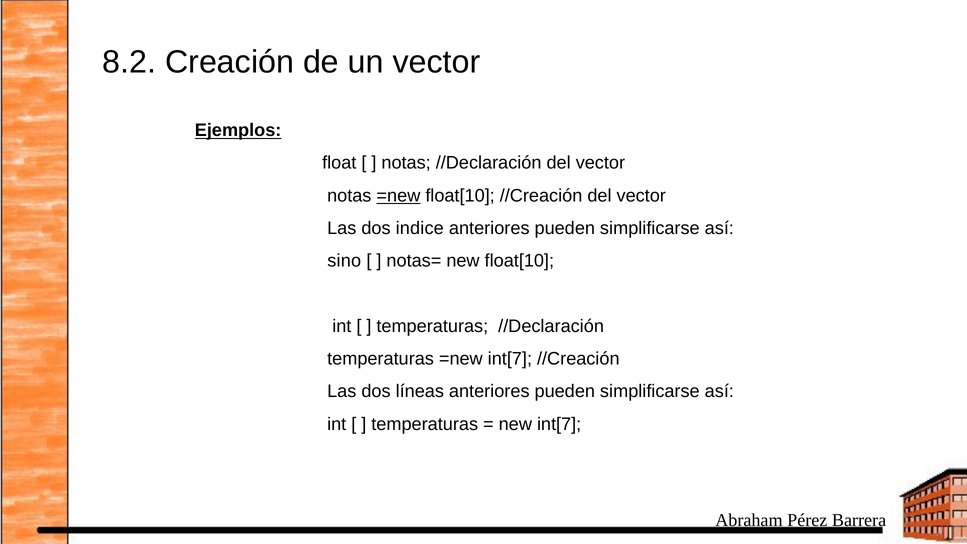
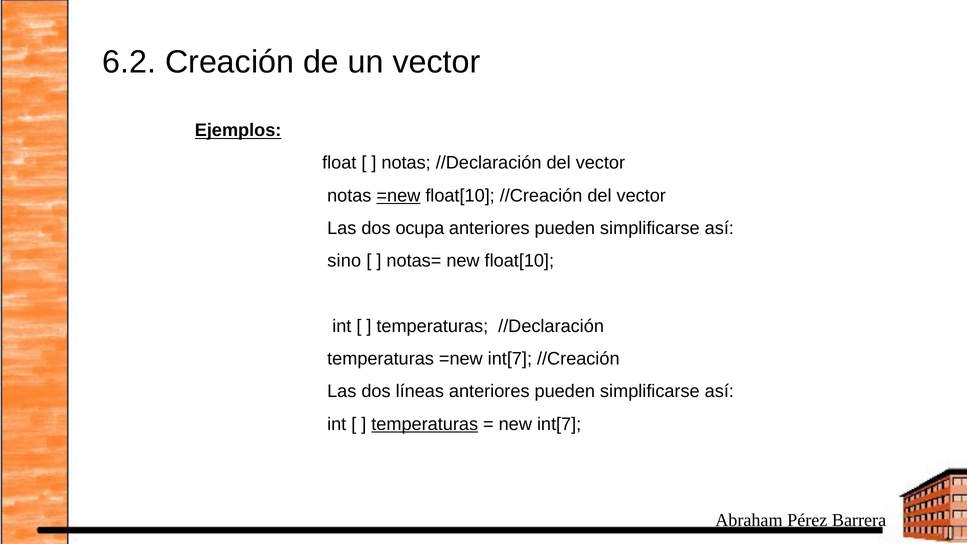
8.2: 8.2 -> 6.2 (129, 62)
indice: indice -> ocupa (420, 228)
temperaturas underline: none -> present (425, 424)
